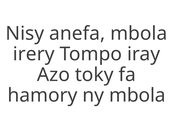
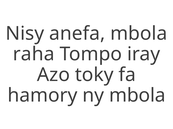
irery: irery -> raha (34, 54)
